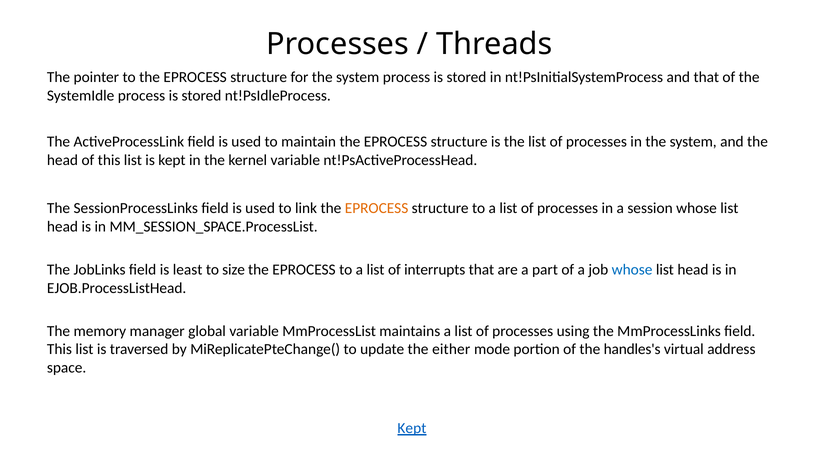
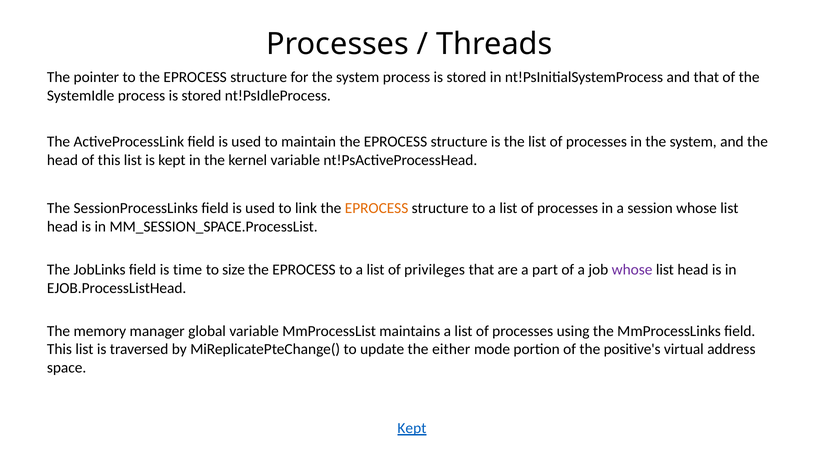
least: least -> time (188, 270)
interrupts: interrupts -> privileges (435, 270)
whose colour: blue -> purple (632, 270)
handles's: handles's -> positive's (632, 350)
